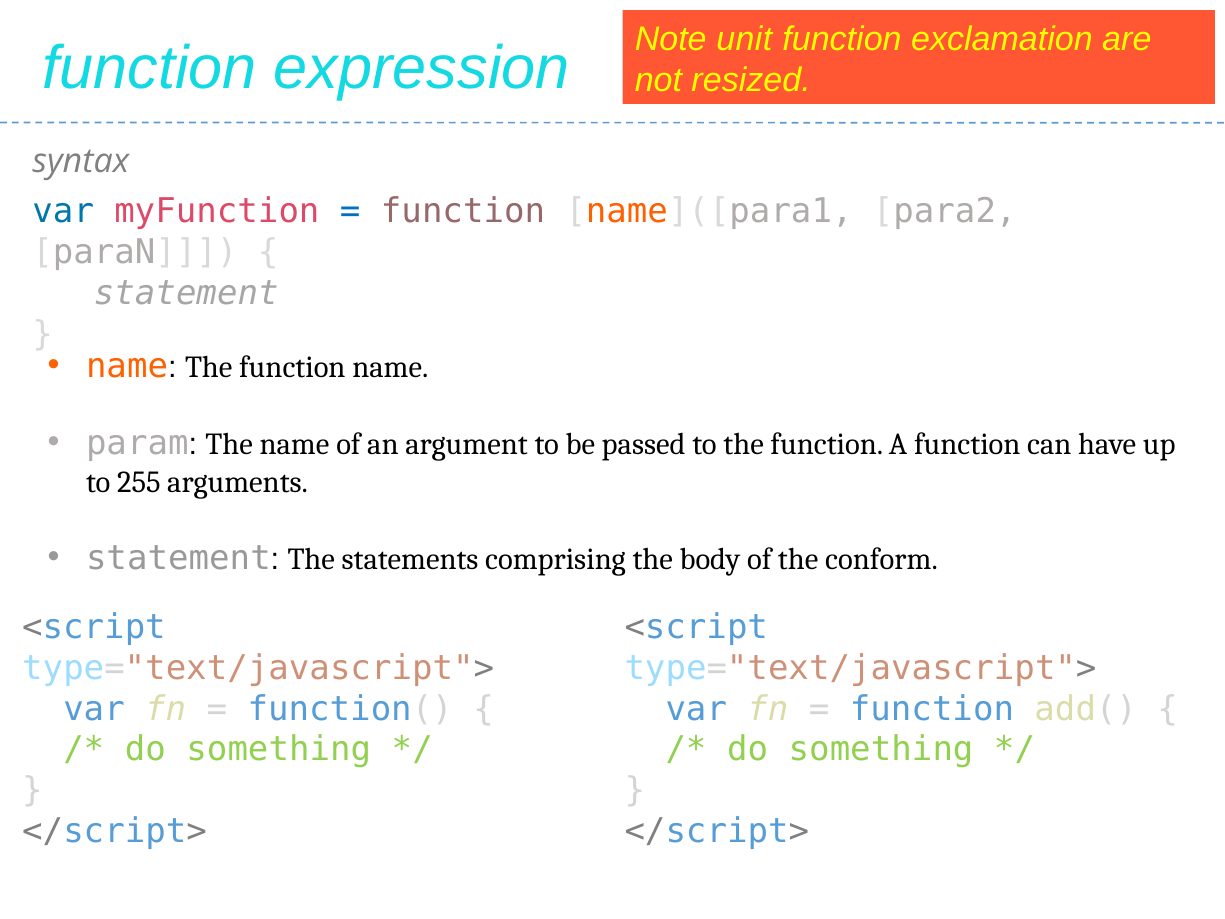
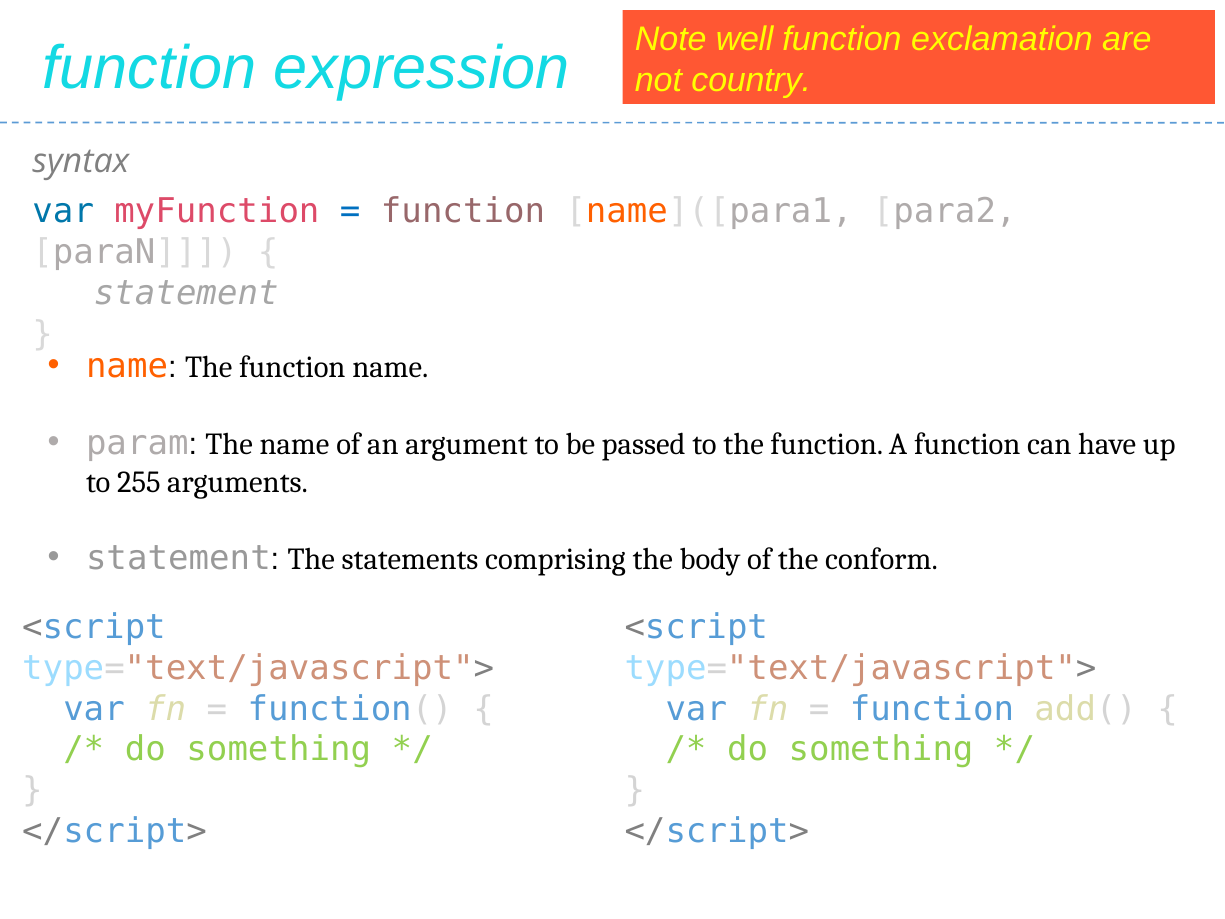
unit: unit -> well (745, 39)
resized: resized -> country (751, 80)
